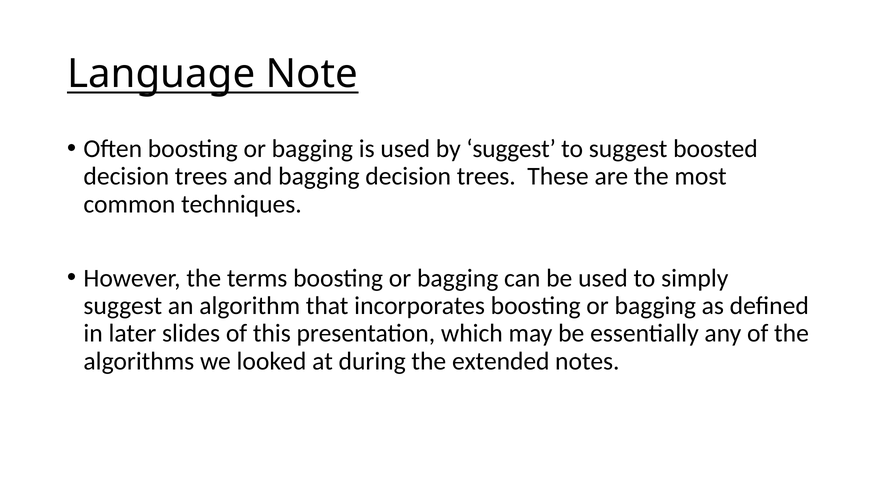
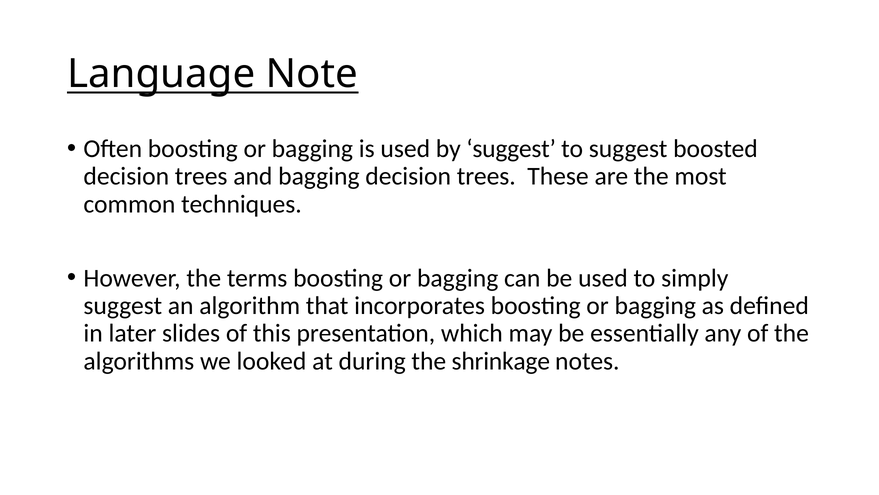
extended: extended -> shrinkage (501, 361)
